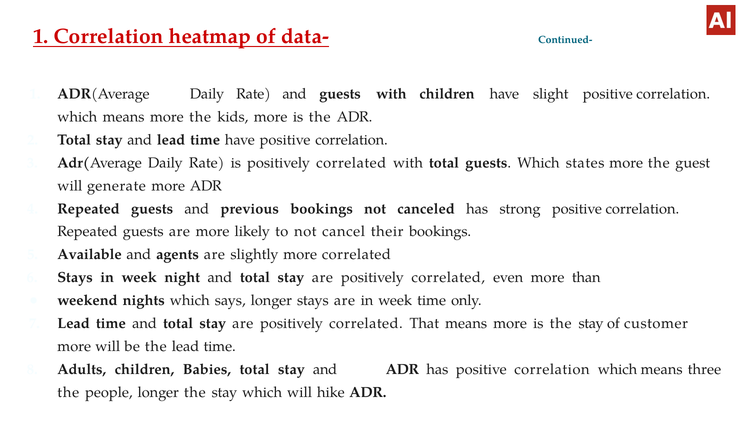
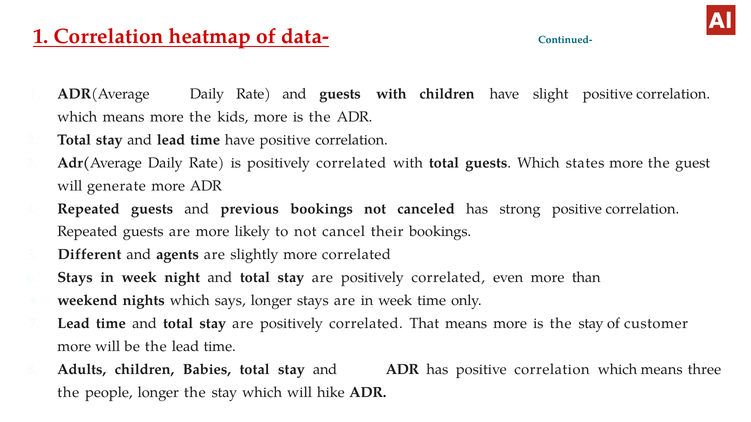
Available: Available -> Different (89, 255)
